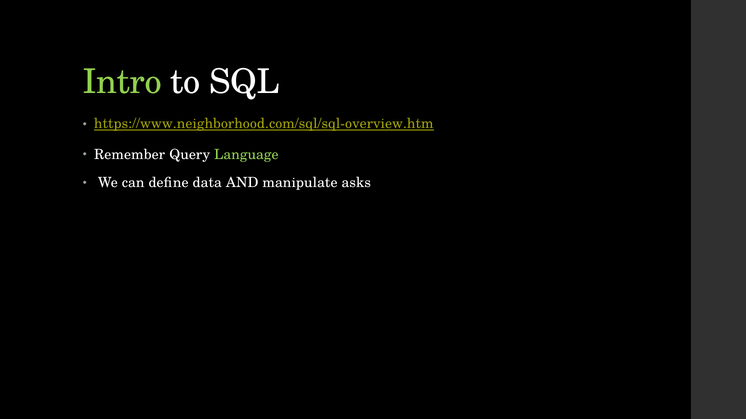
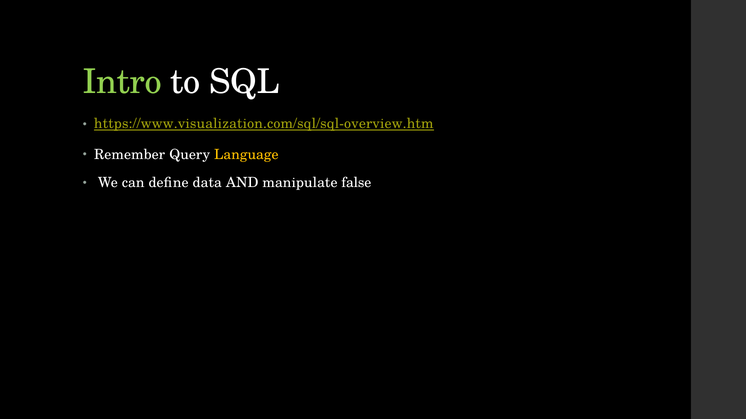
https://www.neighborhood.com/sql/sql-overview.htm: https://www.neighborhood.com/sql/sql-overview.htm -> https://www.visualization.com/sql/sql-overview.htm (264, 124)
Language colour: light green -> yellow (246, 155)
asks: asks -> false (356, 183)
